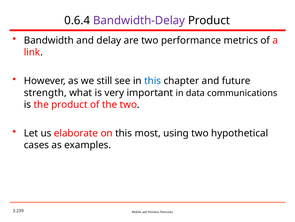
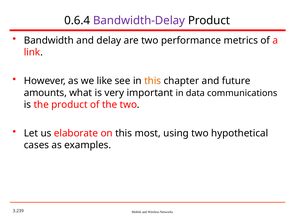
still: still -> like (105, 81)
this colour: blue -> orange (153, 81)
strength: strength -> amounts (45, 92)
